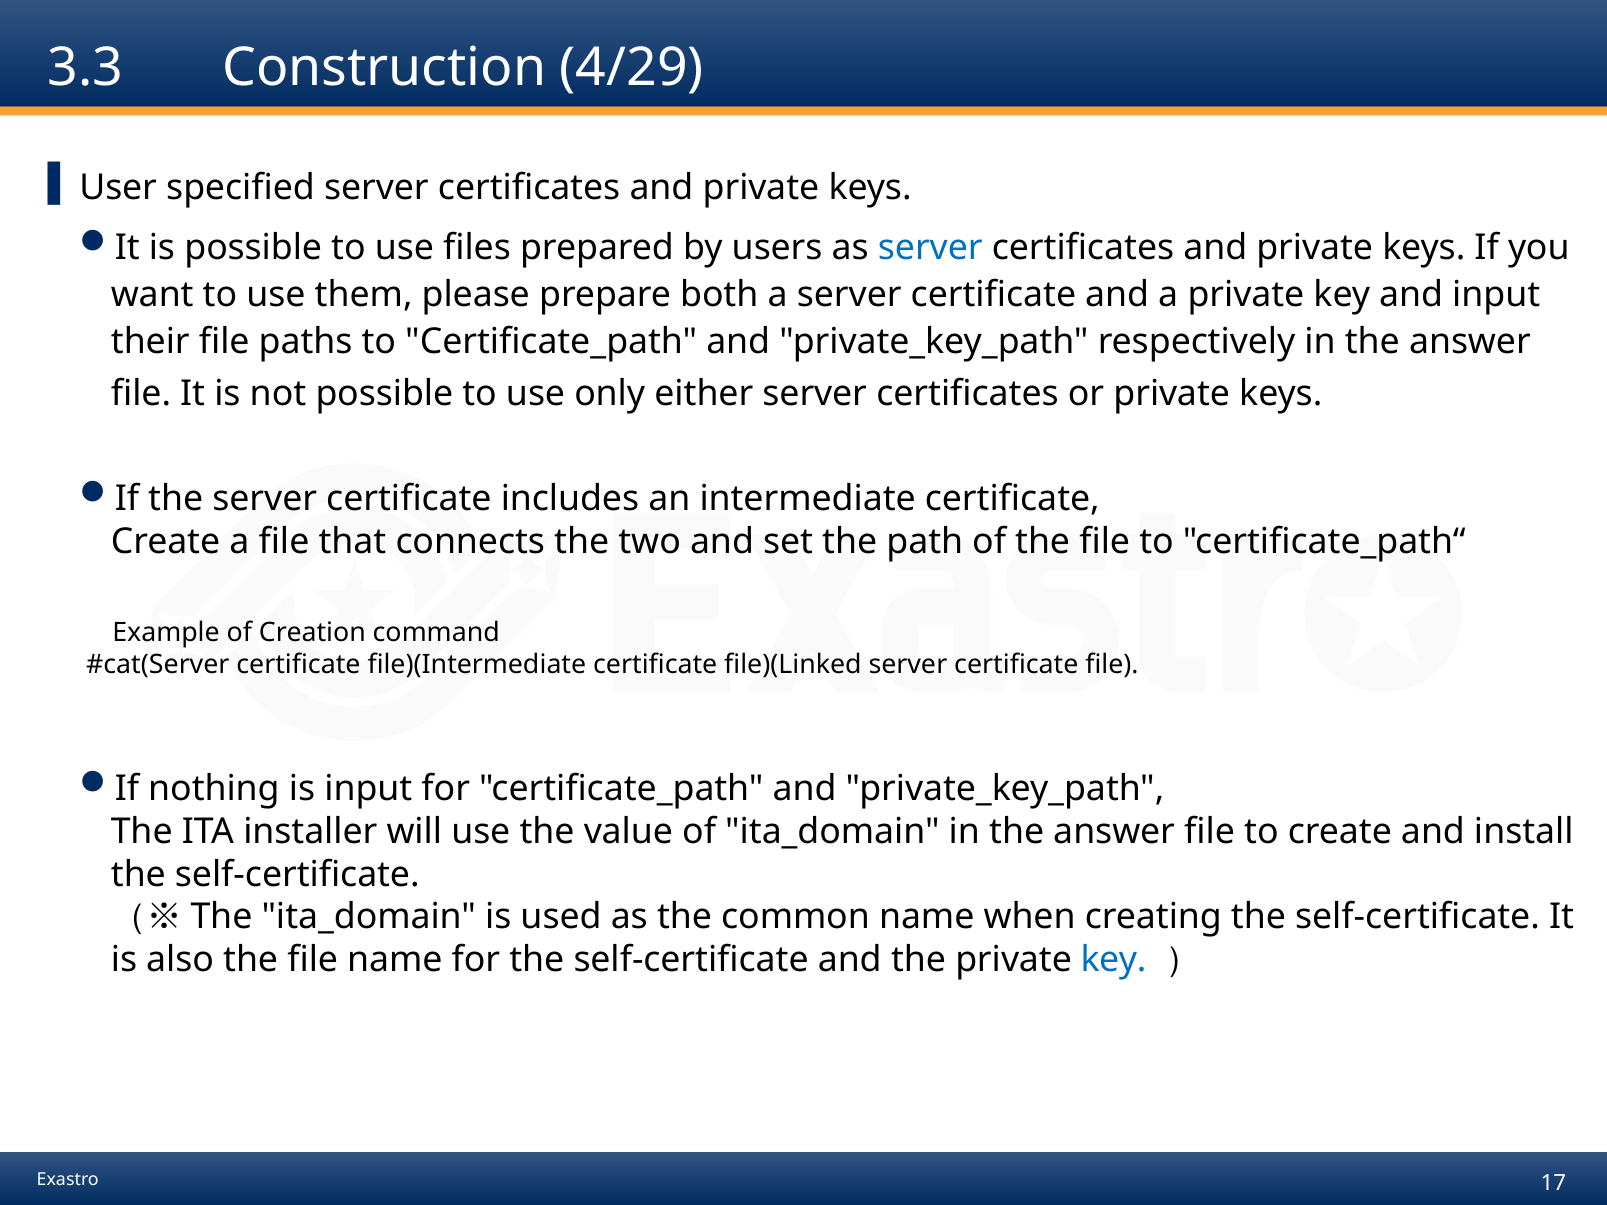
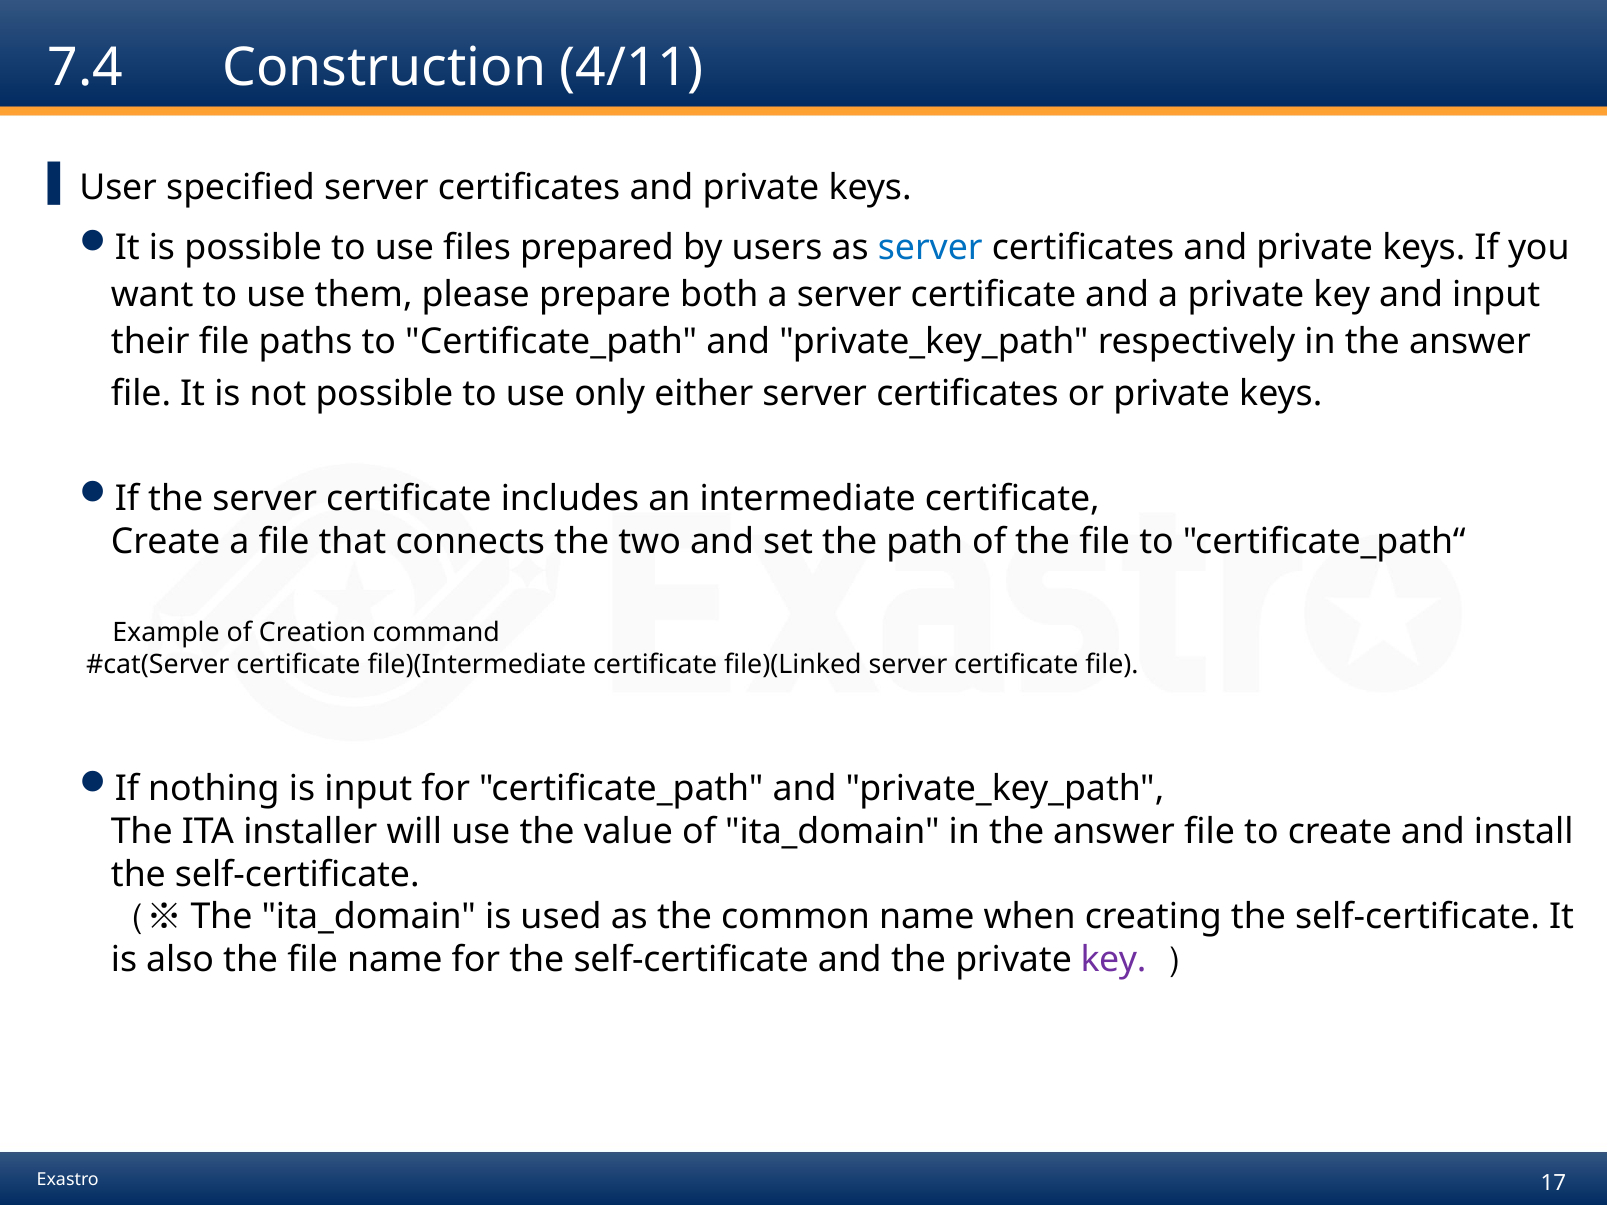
3.3: 3.3 -> 7.4 (85, 68)
4/29: 4/29 -> 4/11 (632, 68)
key colour: blue -> purple (1113, 960)
